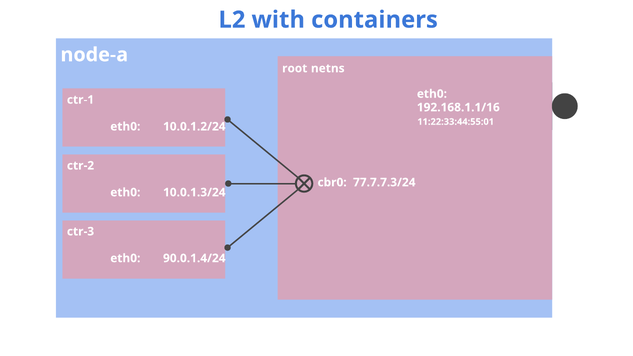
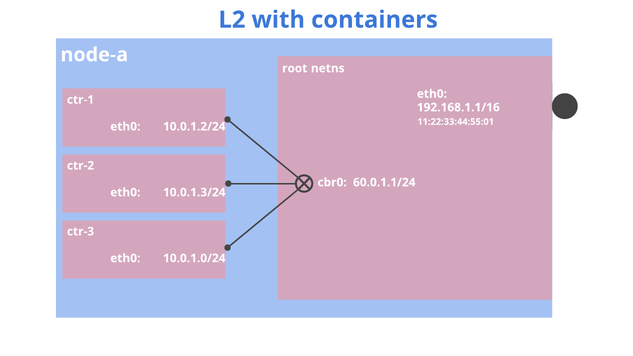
77.7.7.3/24: 77.7.7.3/24 -> 60.0.1.1/24 (384, 182)
90.0.1.4/24: 90.0.1.4/24 -> 10.0.1.0/24 (194, 258)
